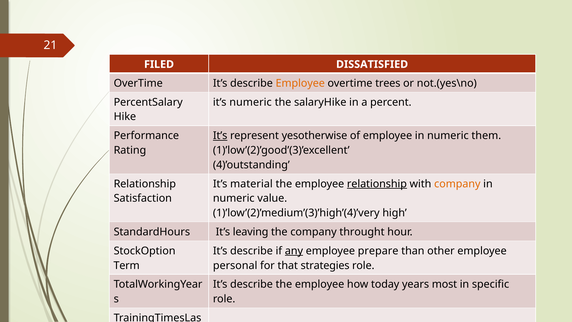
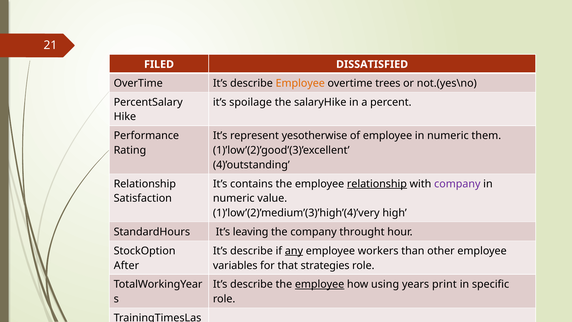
it’s numeric: numeric -> spoilage (251, 102)
It’s underline: present -> none (220, 136)
material: material -> contains (251, 184)
company colour: orange -> purple (457, 184)
prepare: prepare -> workers (378, 251)
Term: Term -> After (126, 265)
personal: personal -> variables (235, 265)
employee underline: none -> present (320, 284)
today: today -> using (385, 284)
most: most -> print (444, 284)
